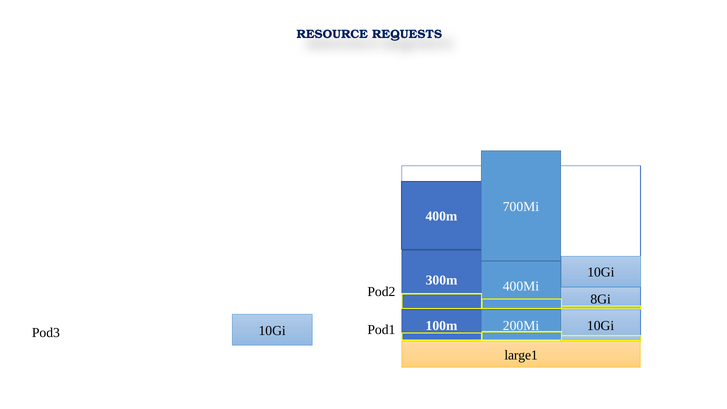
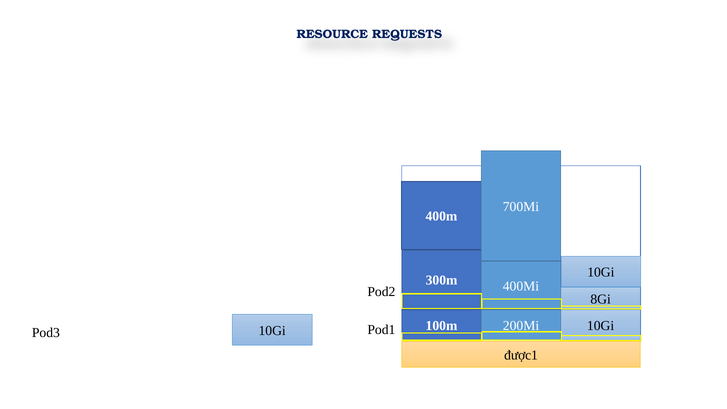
large1: large1 -> được1 (521, 355)
